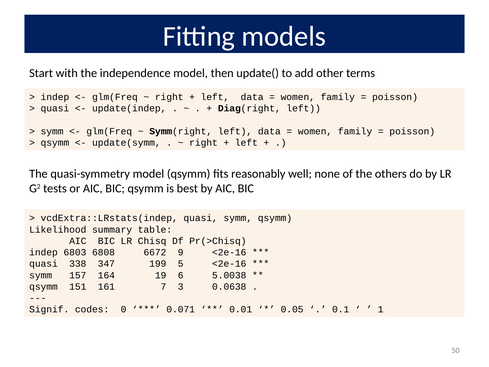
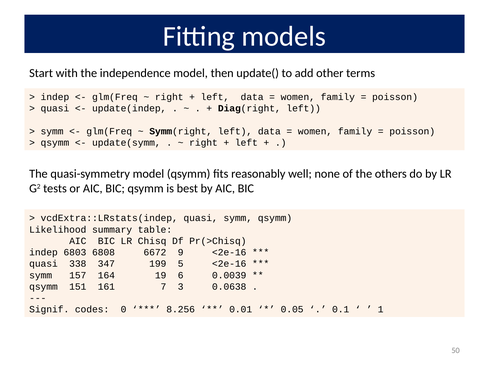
5.0038: 5.0038 -> 0.0039 (229, 275)
0.071: 0.071 -> 8.256 (181, 309)
